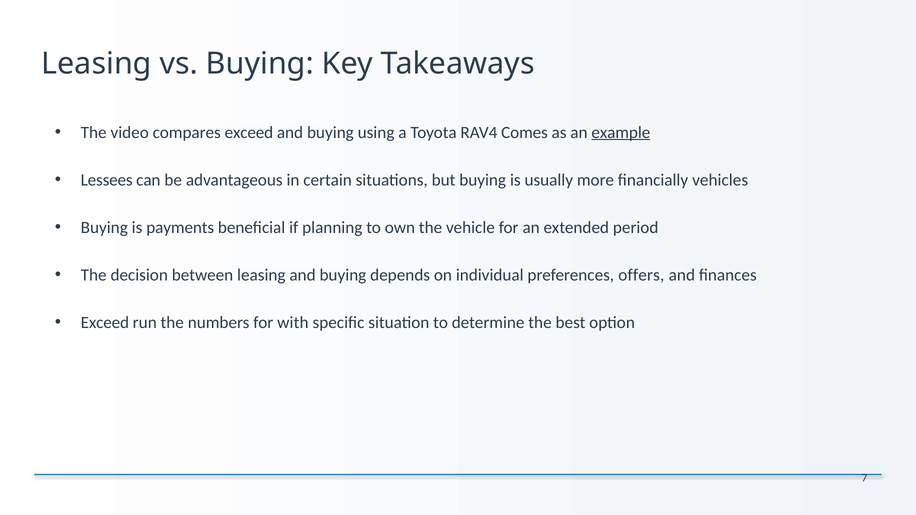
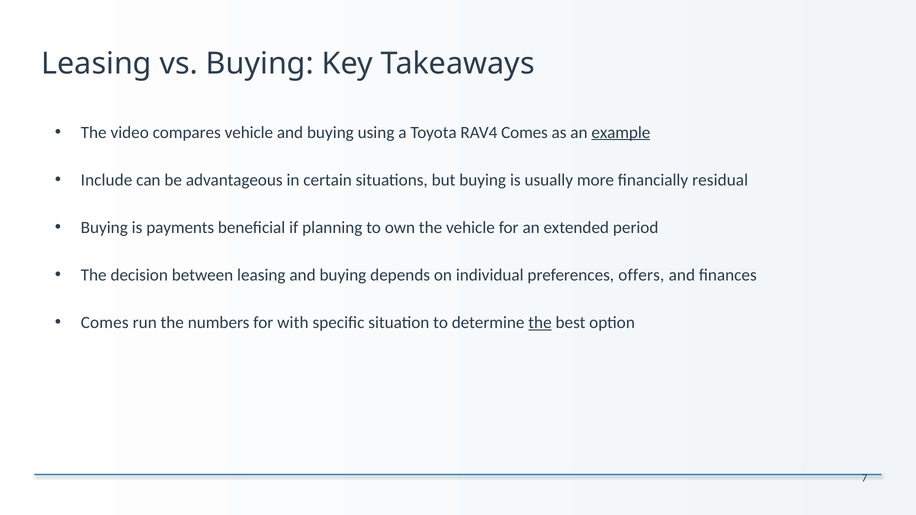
compares exceed: exceed -> vehicle (249, 132)
Lessees: Lessees -> Include (107, 180)
vehicles: vehicles -> residual (720, 180)
Exceed: Exceed -> Comes (105, 323)
the underline: none -> present (540, 323)
